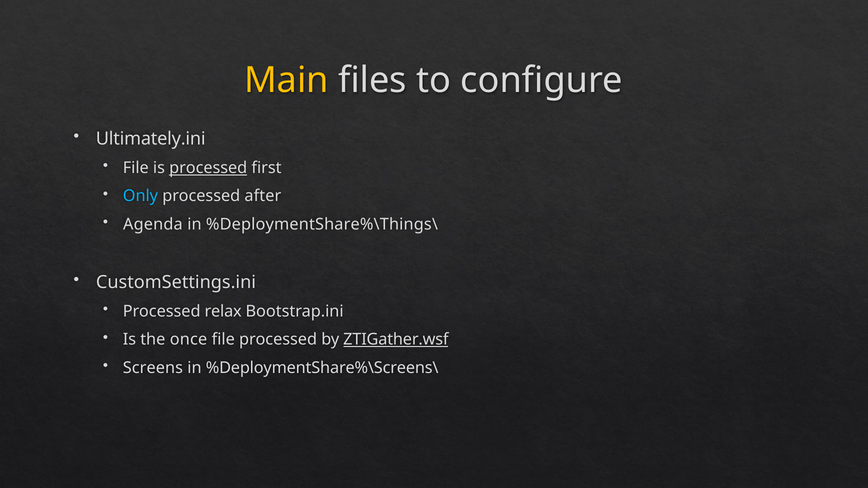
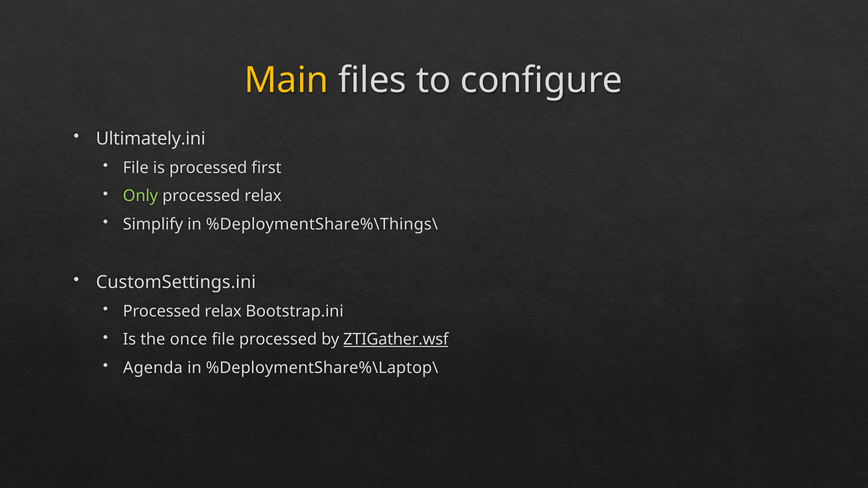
processed underline: present -> none (208, 168)
Only colour: light blue -> light green (140, 196)
after: after -> relax (263, 196)
Agenda: Agenda -> Simplify (153, 224)
Screens: Screens -> Agenda (153, 368)
%DeploymentShare%\Screens\: %DeploymentShare%\Screens\ -> %DeploymentShare%\Laptop\ (322, 368)
